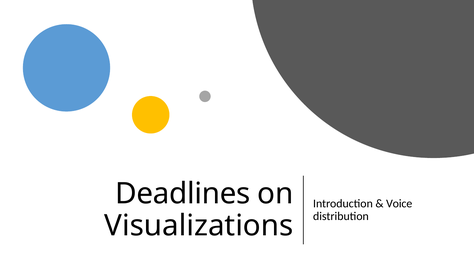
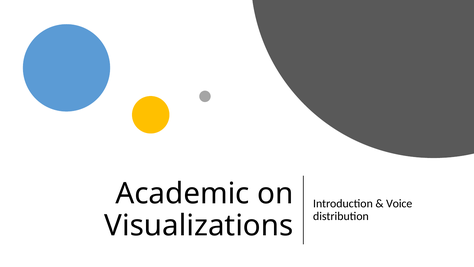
Deadlines: Deadlines -> Academic (183, 194)
